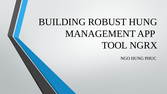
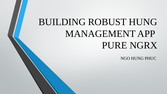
TOOL: TOOL -> PURE (114, 45)
